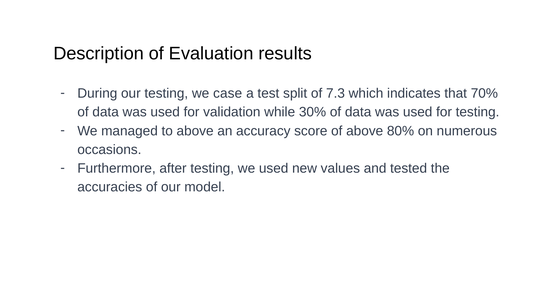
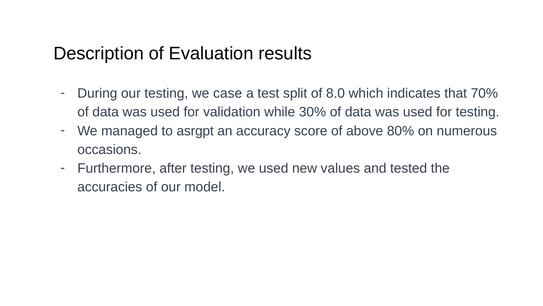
7.3: 7.3 -> 8.0 (335, 93)
to above: above -> asrgpt (195, 131)
